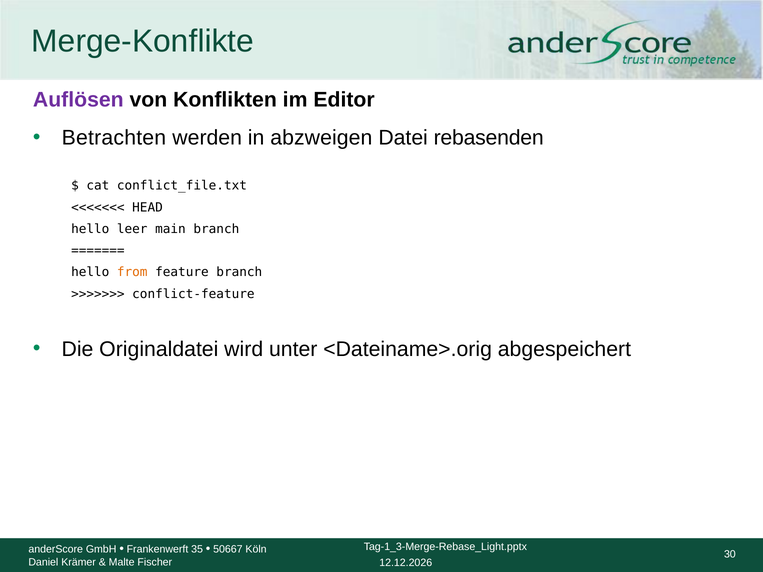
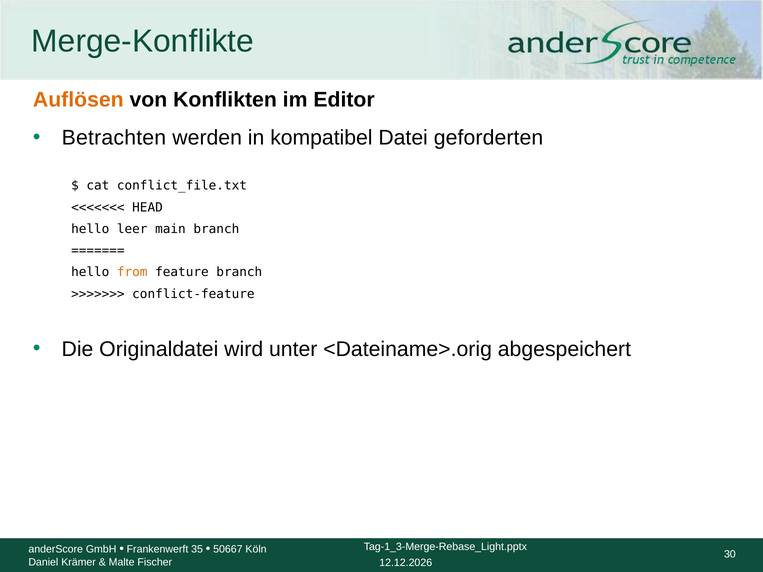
Auflösen colour: purple -> orange (78, 100)
abzweigen: abzweigen -> kompatibel (321, 138)
rebasenden: rebasenden -> geforderten (489, 138)
